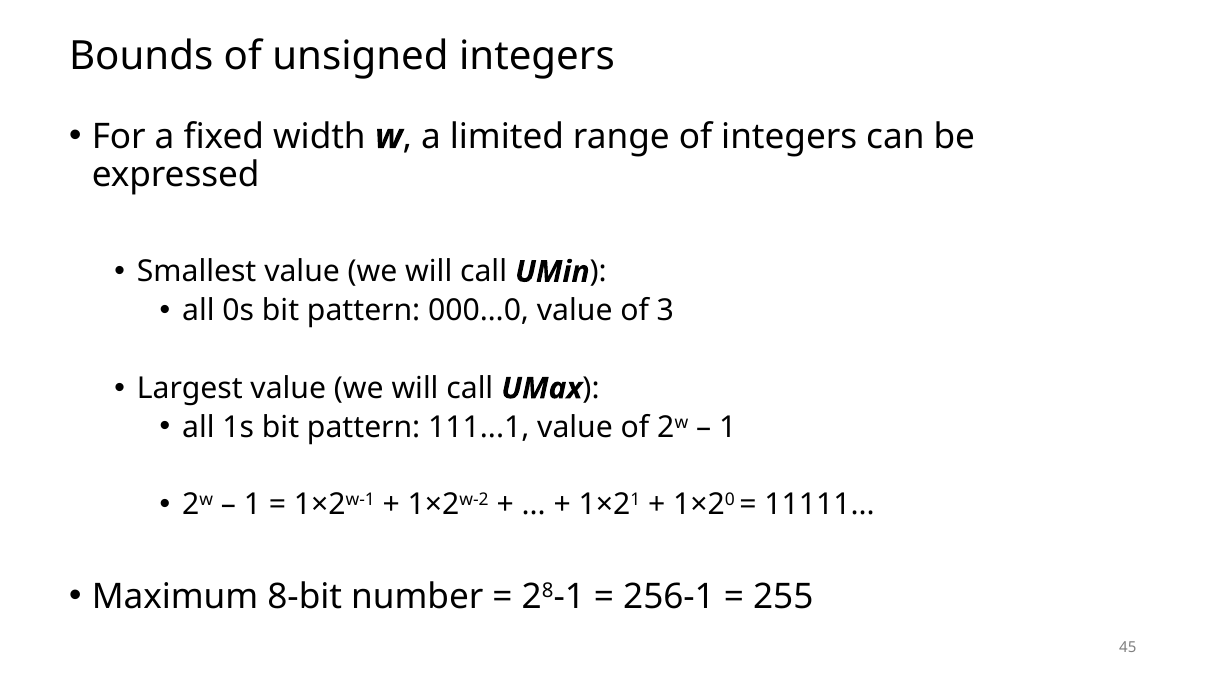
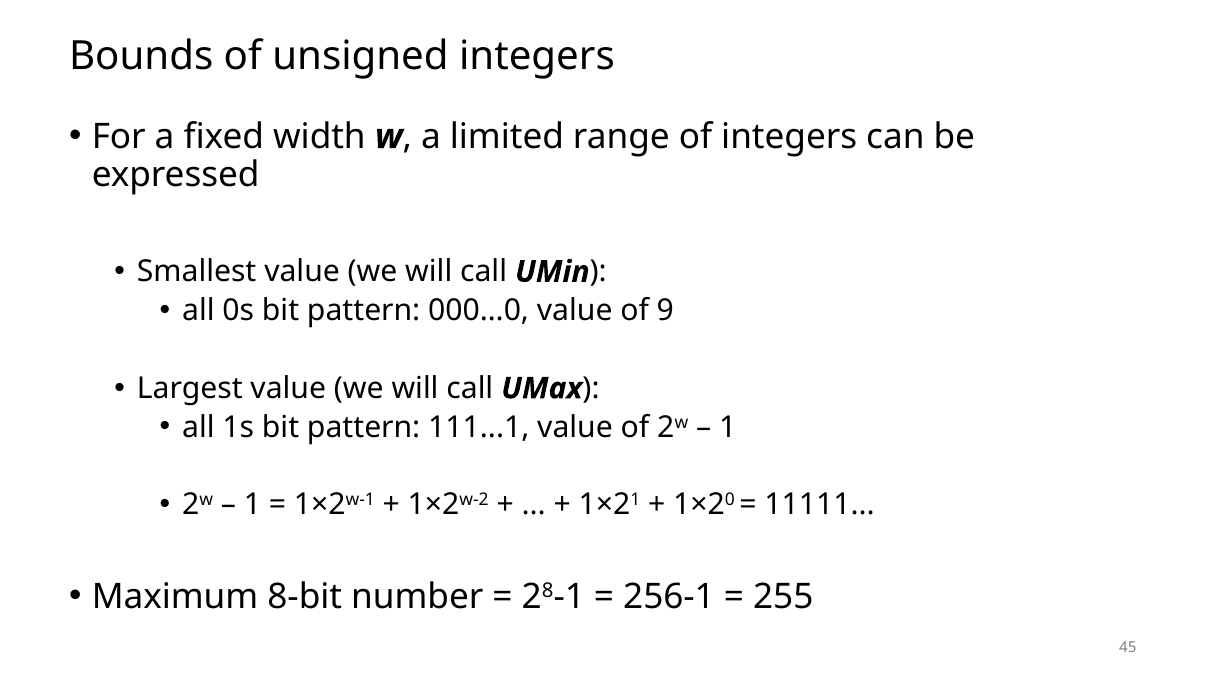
3: 3 -> 9 (665, 310)
